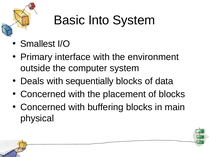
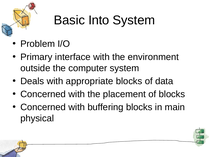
Smallest: Smallest -> Problem (38, 44)
sequentially: sequentially -> appropriate (90, 81)
